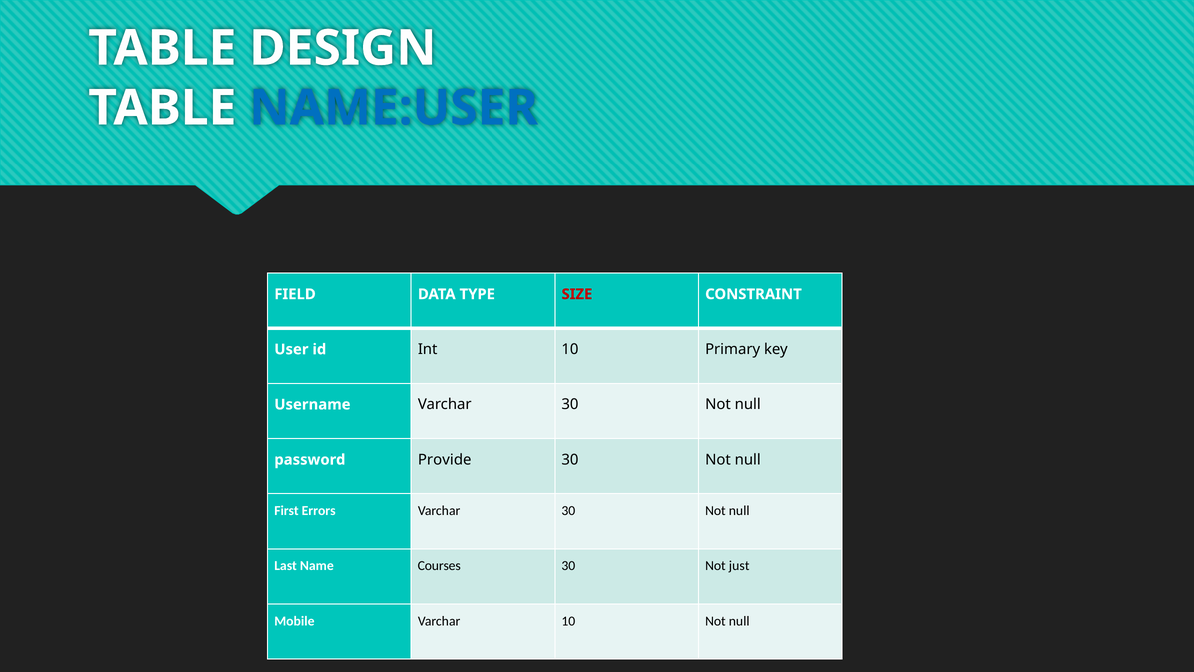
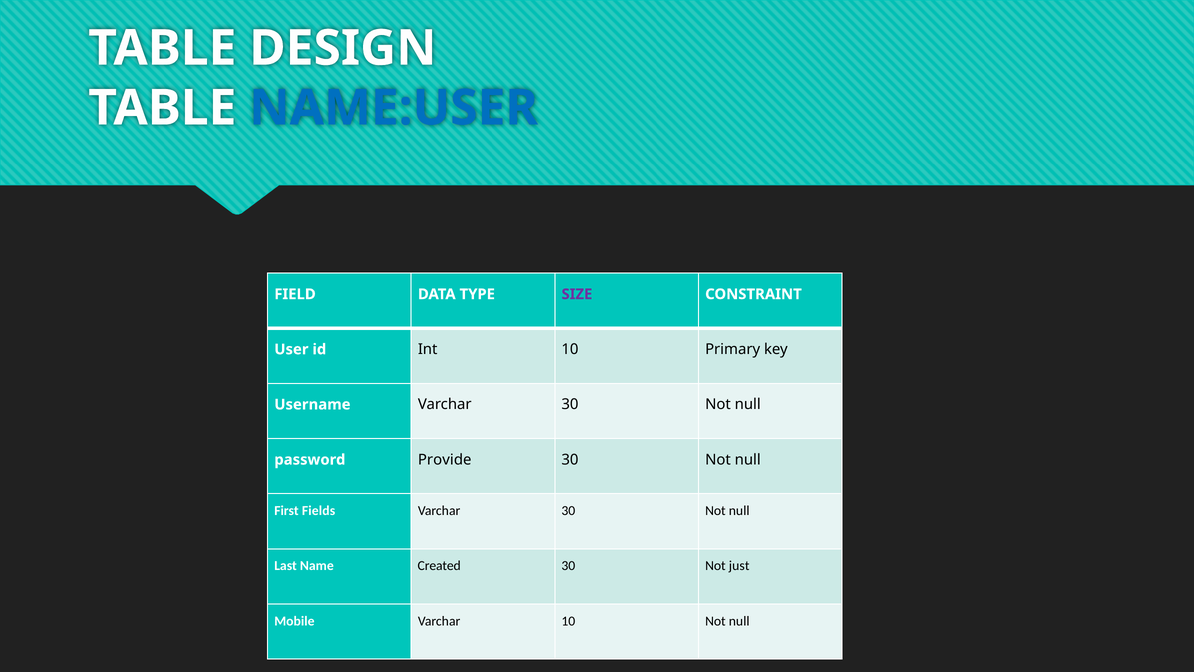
SIZE colour: red -> purple (577, 294)
Errors: Errors -> Fields (319, 510)
Courses: Courses -> Created (439, 566)
